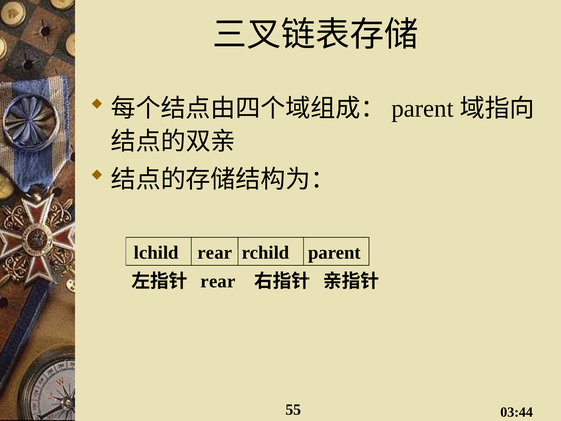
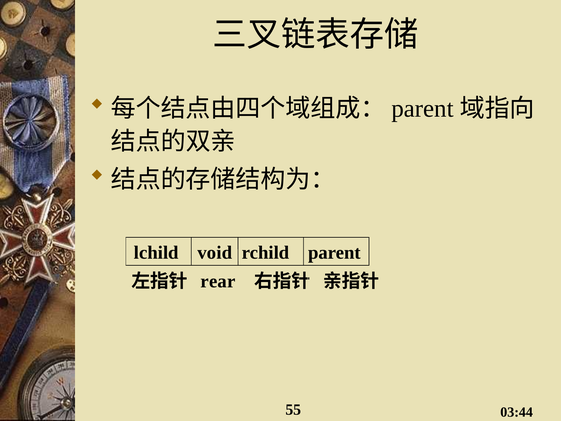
lchild rear: rear -> void (215, 252)
